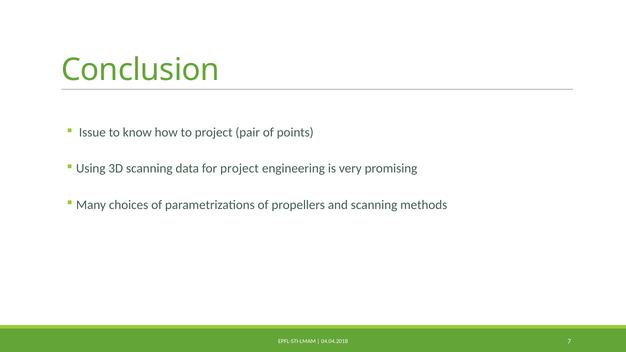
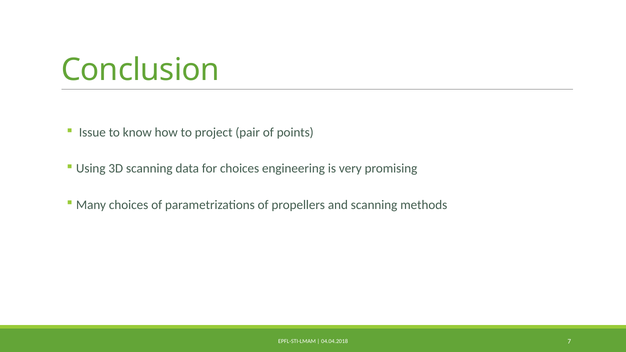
for project: project -> choices (240, 169)
